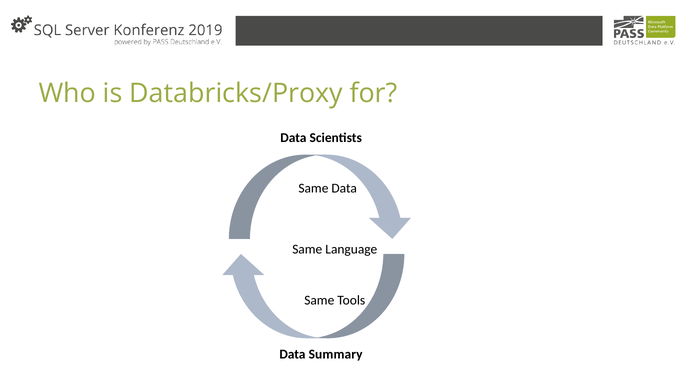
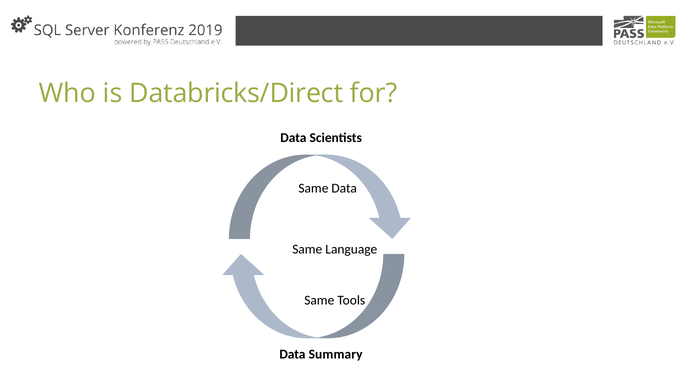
Databricks/Proxy: Databricks/Proxy -> Databricks/Direct (236, 93)
